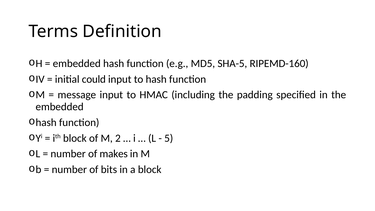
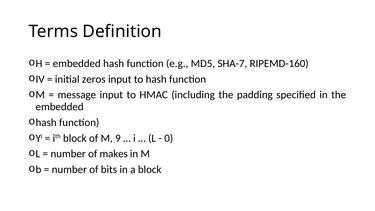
SHA-5: SHA-5 -> SHA-7 (232, 63)
could: could -> zeros (94, 79)
2: 2 -> 9 (118, 138)
5: 5 -> 0 (169, 138)
